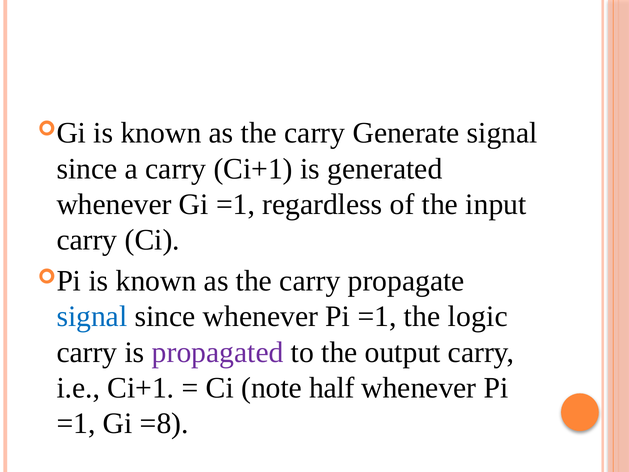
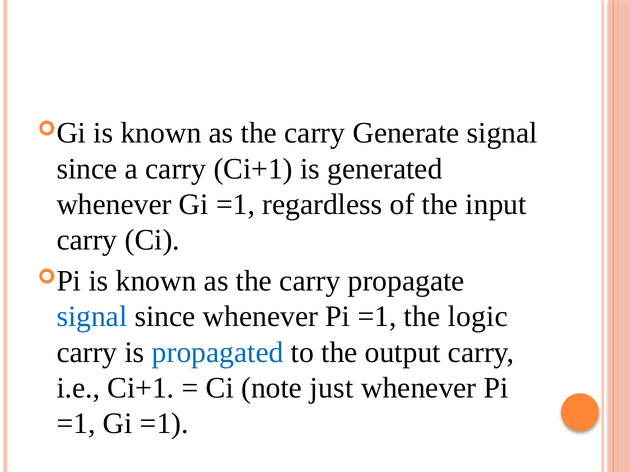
propagated colour: purple -> blue (218, 352)
half: half -> just (331, 388)
=1 Gi =8: =8 -> =1 (164, 423)
